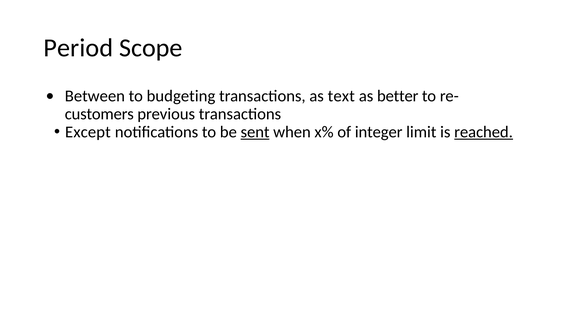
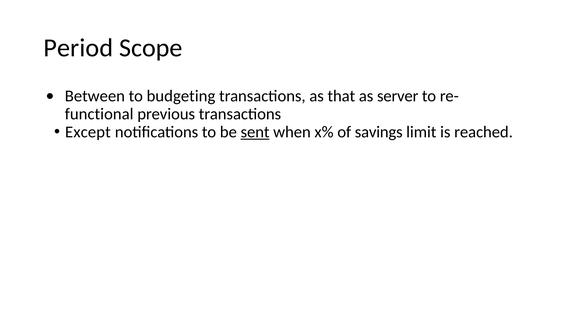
text: text -> that (341, 96)
better: better -> server (398, 96)
customers: customers -> functional (99, 114)
integer: integer -> savings (379, 132)
reached underline: present -> none (484, 132)
